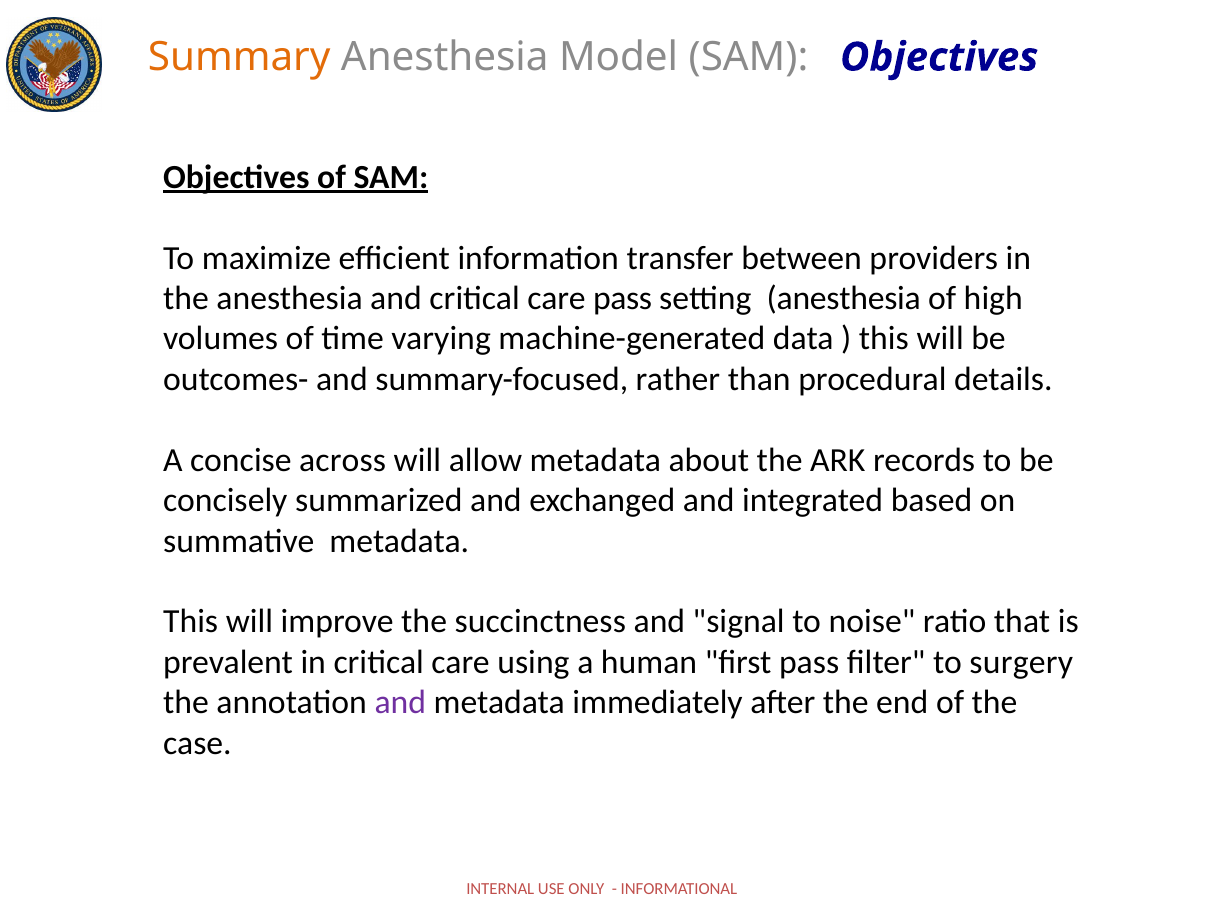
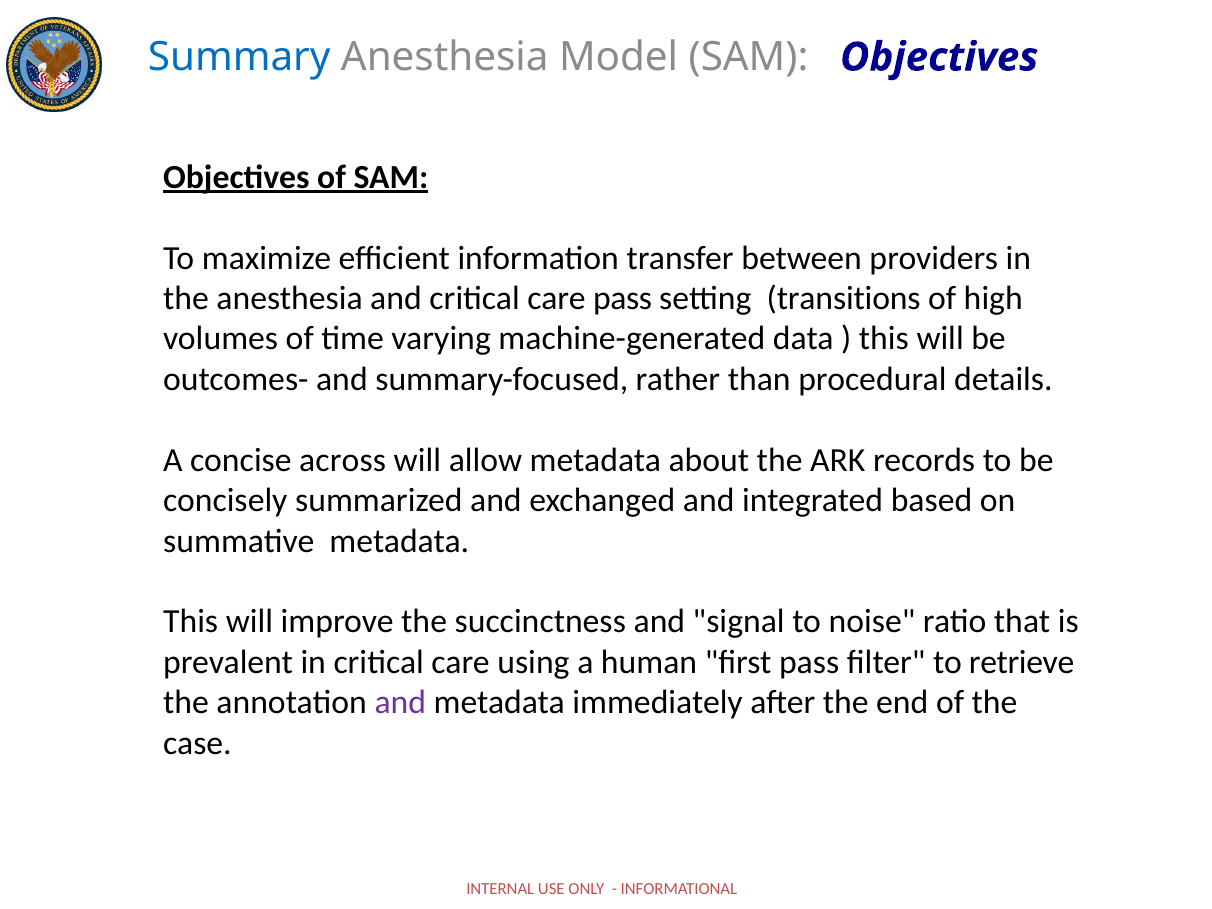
Summary colour: orange -> blue (239, 57)
setting anesthesia: anesthesia -> transitions (844, 298)
surgery: surgery -> retrieve (1022, 662)
